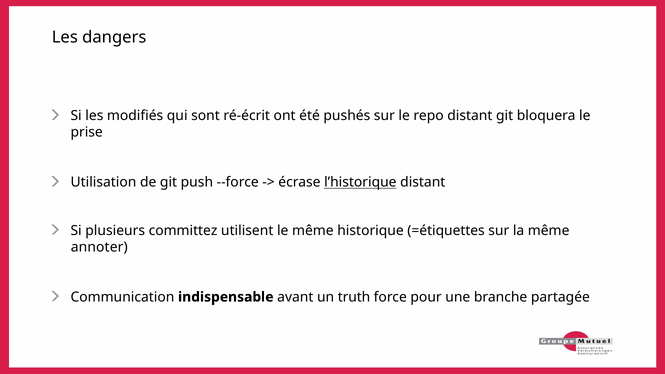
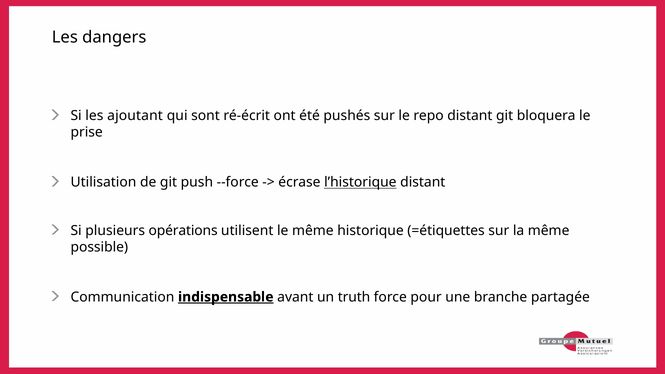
modifiés: modifiés -> ajoutant (135, 116)
committez: committez -> opérations (183, 231)
annoter: annoter -> possible (99, 247)
indispensable underline: none -> present (226, 297)
